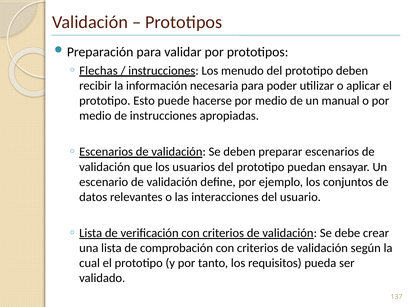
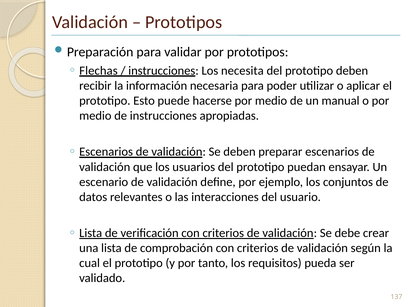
menudo: menudo -> necesita (242, 71)
